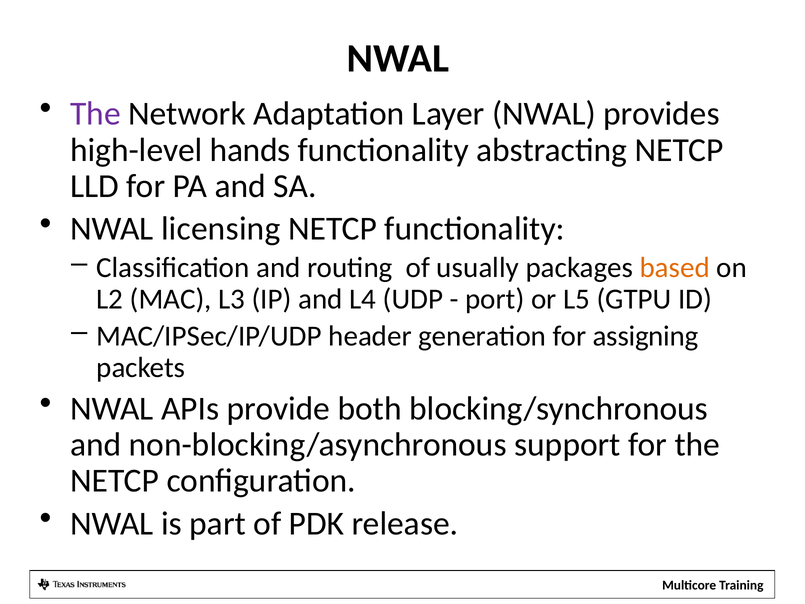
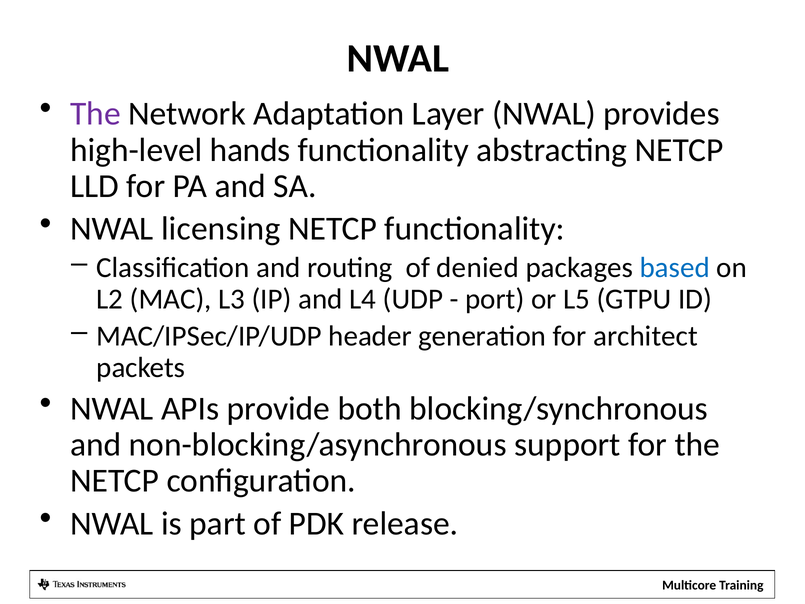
usually: usually -> denied (478, 268)
based colour: orange -> blue (675, 268)
assigning: assigning -> architect (645, 336)
